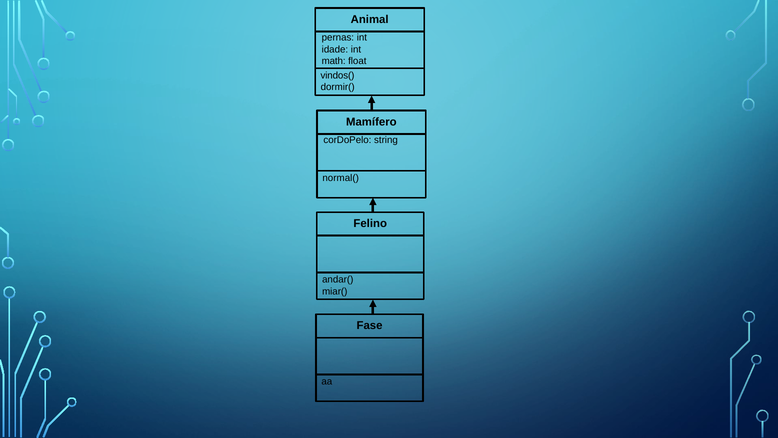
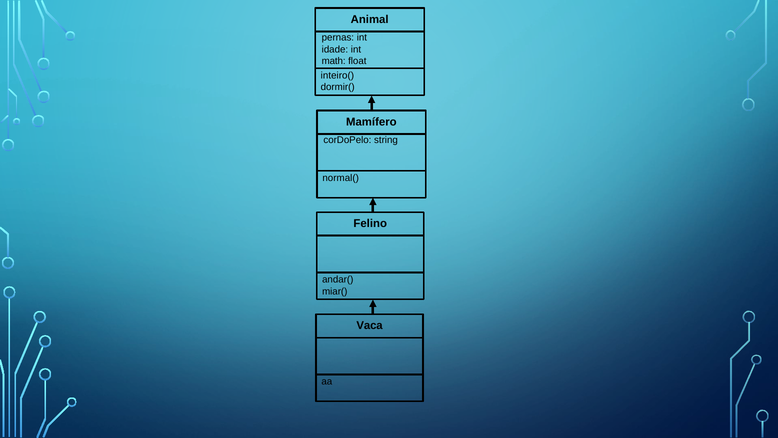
vindos(: vindos( -> inteiro( (337, 75)
Fase: Fase -> Vaca (370, 325)
